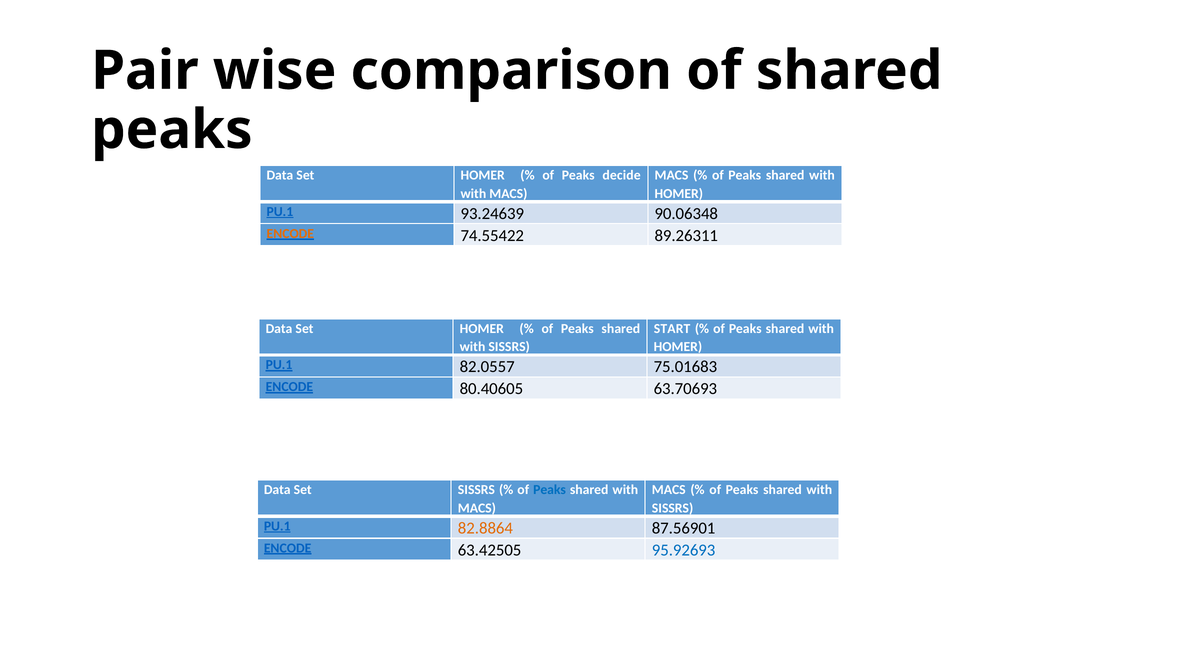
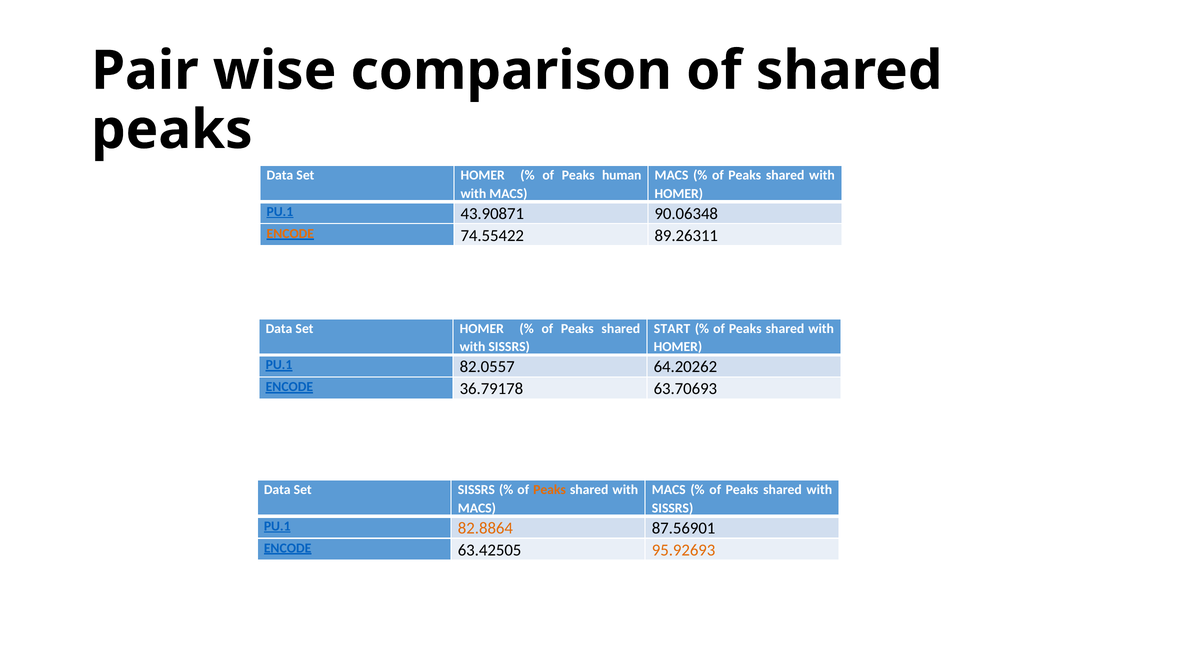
decide: decide -> human (622, 176)
93.24639: 93.24639 -> 43.90871 (492, 214)
75.01683: 75.01683 -> 64.20262 (685, 367)
80.40605: 80.40605 -> 36.79178 (491, 389)
Peaks colour: blue -> orange (550, 490)
95.92693 colour: blue -> orange (684, 550)
